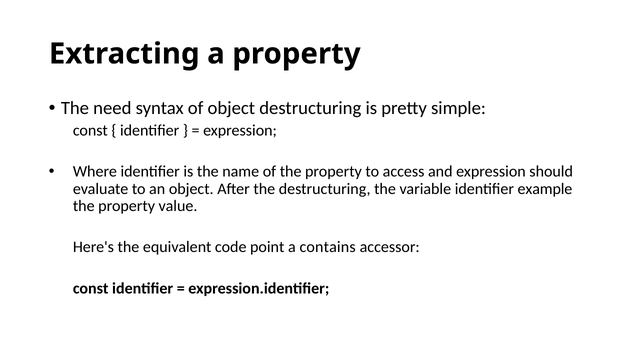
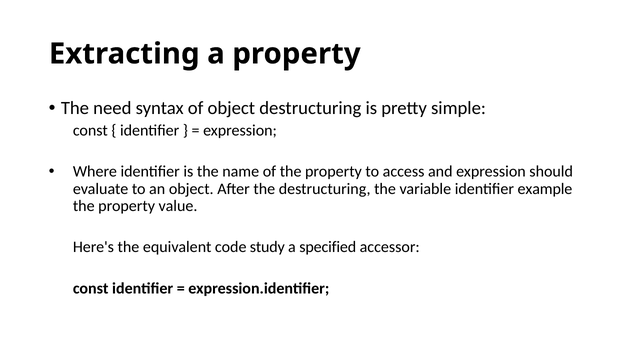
point: point -> study (267, 248)
contains: contains -> specified (328, 248)
